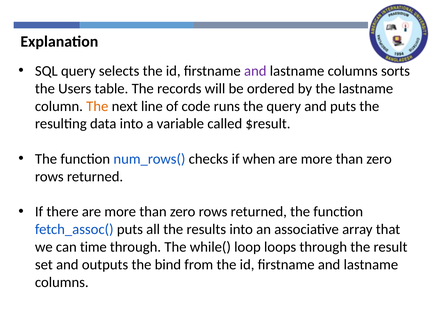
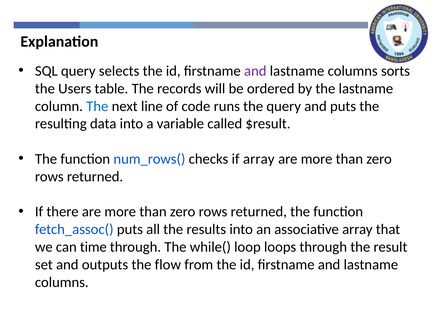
The colour: orange -> blue (97, 106)
if when: when -> array (259, 159)
bind: bind -> flow (168, 265)
